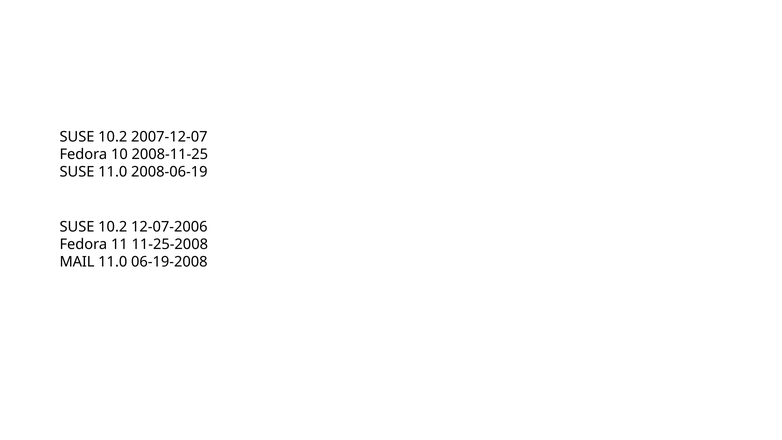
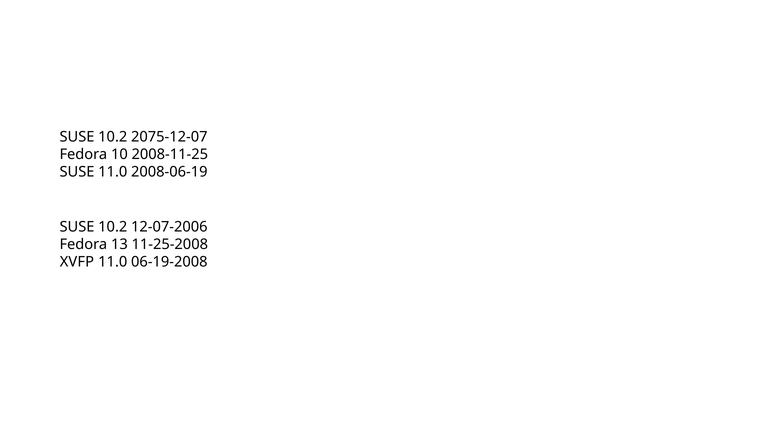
2007-12-07: 2007-12-07 -> 2075-12-07 (169, 137)
11: 11 -> 13 (119, 244)
MAIL: MAIL -> XVFP (77, 262)
